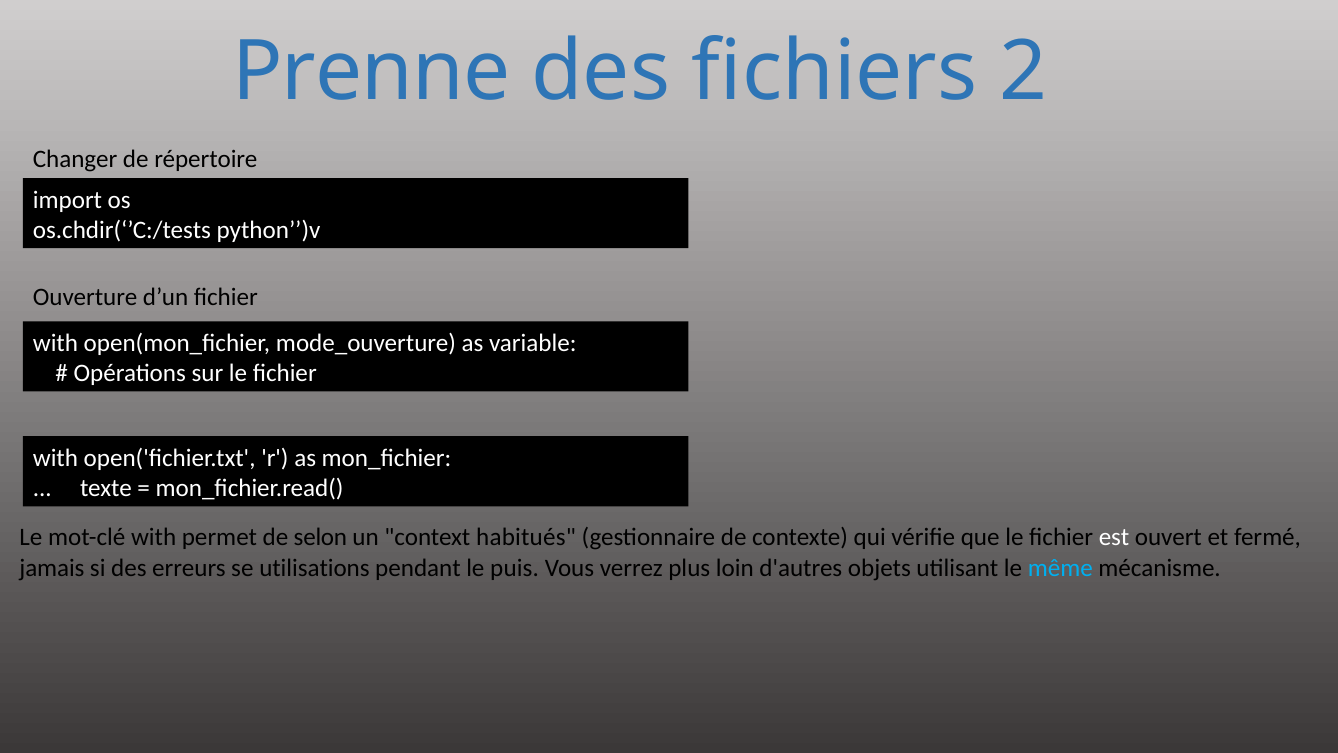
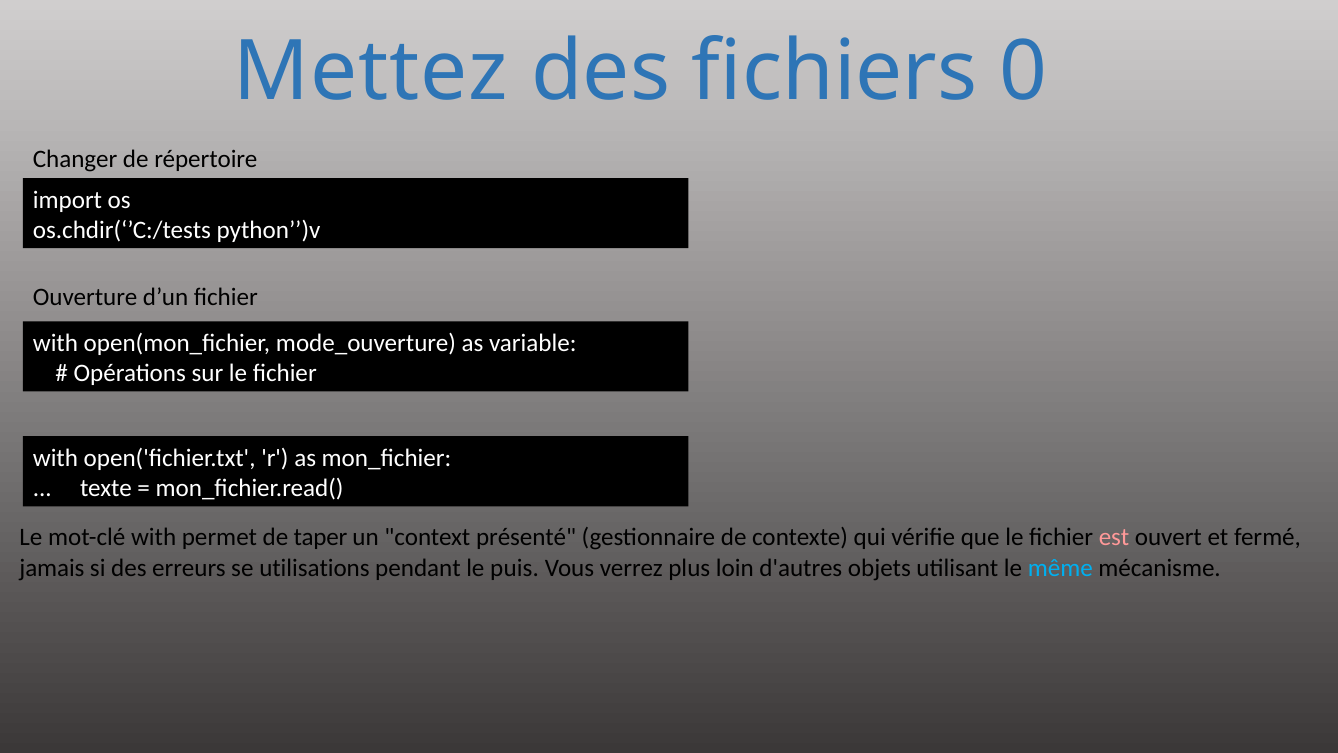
Prenne: Prenne -> Mettez (371, 72)
2: 2 -> 0 (1023, 72)
selon: selon -> taper (320, 537)
habitués: habitués -> présenté (526, 537)
est colour: white -> pink (1114, 537)
